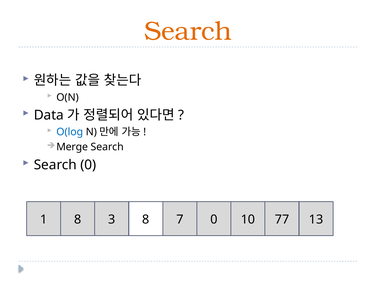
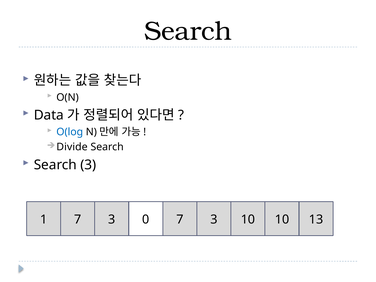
Search colour: orange -> black (188, 31)
Merge: Merge -> Divide (72, 147)
Search 0: 0 -> 3 (88, 165)
1 8: 8 -> 7 (78, 220)
3 8: 8 -> 0 (146, 220)
0: 0 -> 3 (214, 220)
10 77: 77 -> 10 (282, 220)
